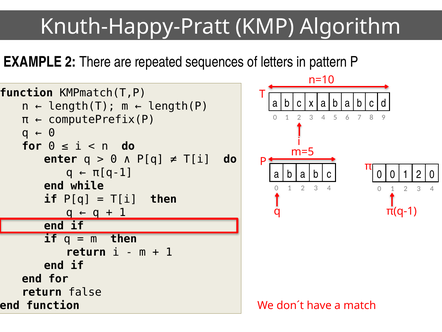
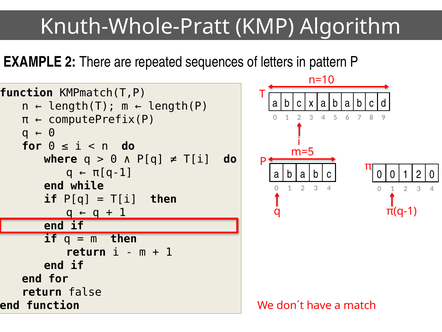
Knuth-Happy-Pratt: Knuth-Happy-Pratt -> Knuth-Whole-Pratt (135, 27)
enter: enter -> where (61, 159)
